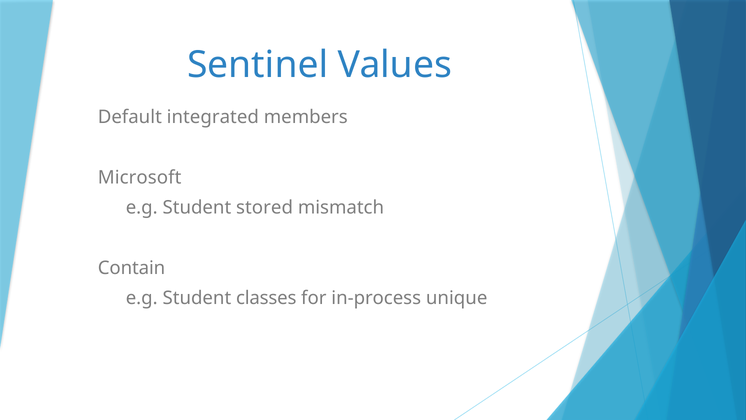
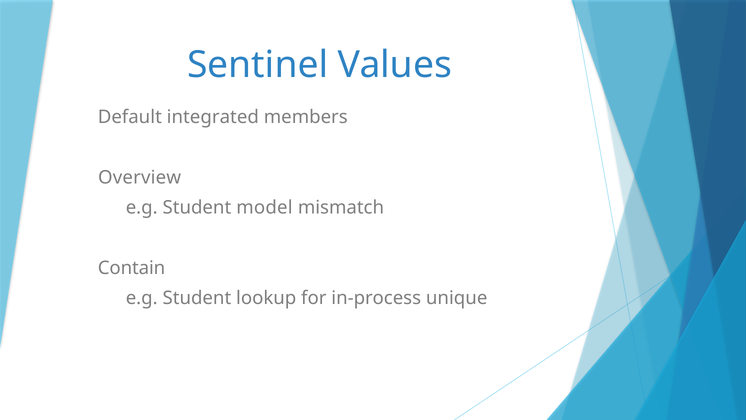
Microsoft: Microsoft -> Overview (140, 177)
stored: stored -> model (264, 207)
classes: classes -> lookup (266, 298)
